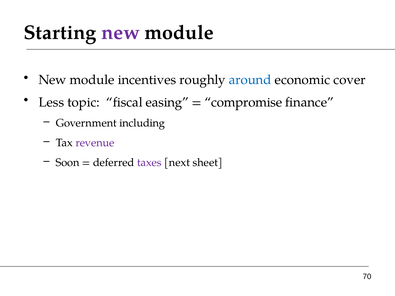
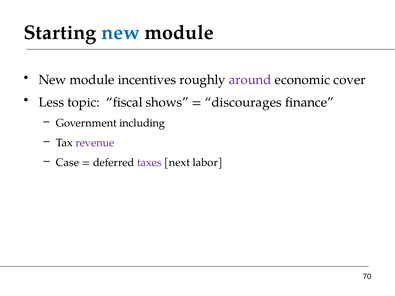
new colour: purple -> blue (121, 33)
around colour: blue -> purple (250, 80)
easing: easing -> shows (167, 102)
compromise: compromise -> discourages (243, 102)
Soon: Soon -> Case (67, 163)
sheet: sheet -> labor (208, 163)
